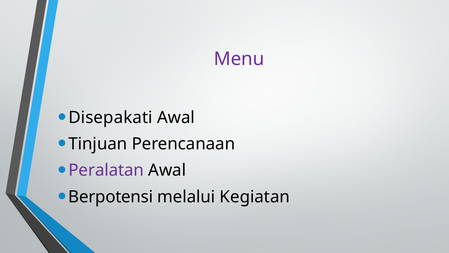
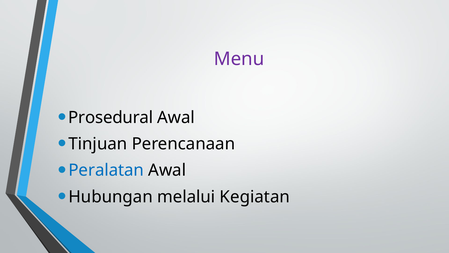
Disepakati: Disepakati -> Prosedural (111, 117)
Peralatan colour: purple -> blue (106, 170)
Berpotensi: Berpotensi -> Hubungan (111, 196)
